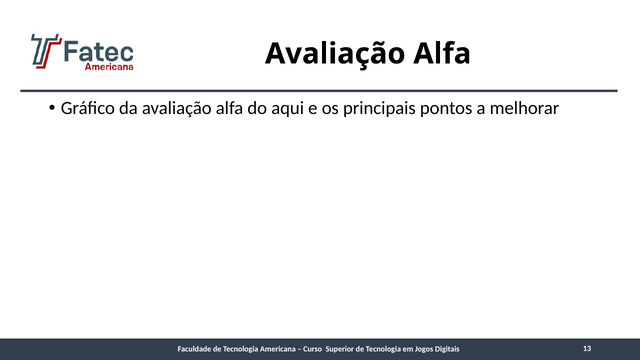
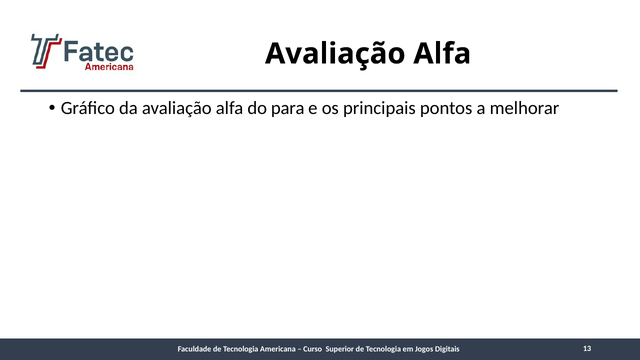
aqui: aqui -> para (288, 108)
